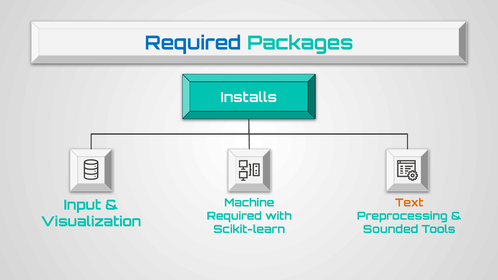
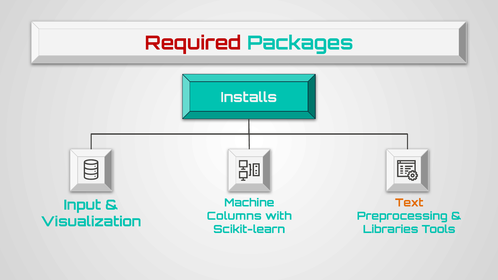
Required colour: blue -> red (193, 43)
Required: Required -> Columns (234, 216)
Sounded: Sounded -> Libraries (391, 229)
